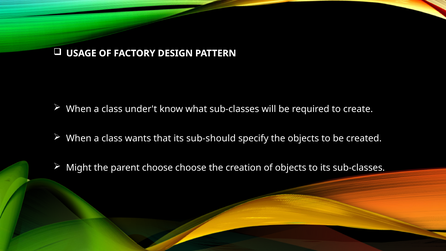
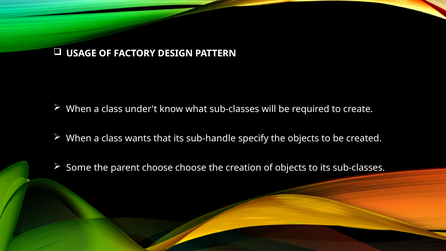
sub-should: sub-should -> sub-handle (211, 138)
Might: Might -> Some (79, 168)
